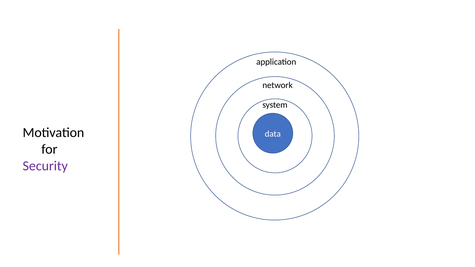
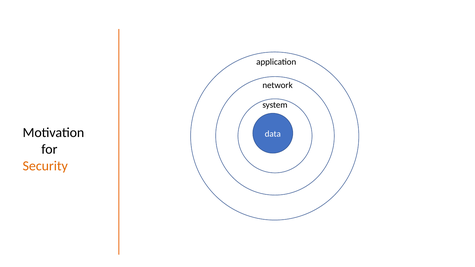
Security colour: purple -> orange (45, 166)
